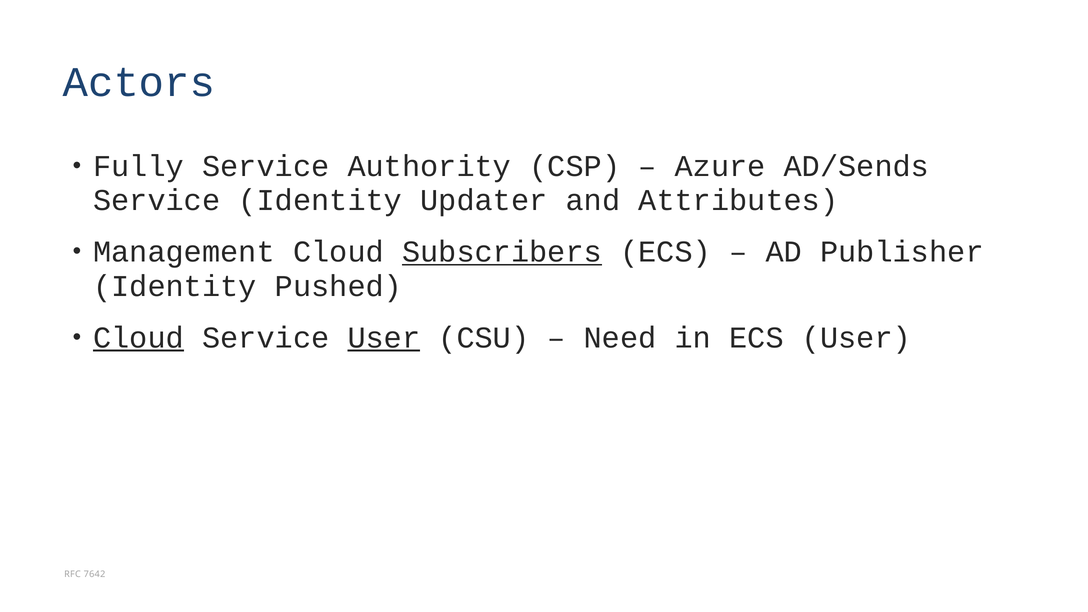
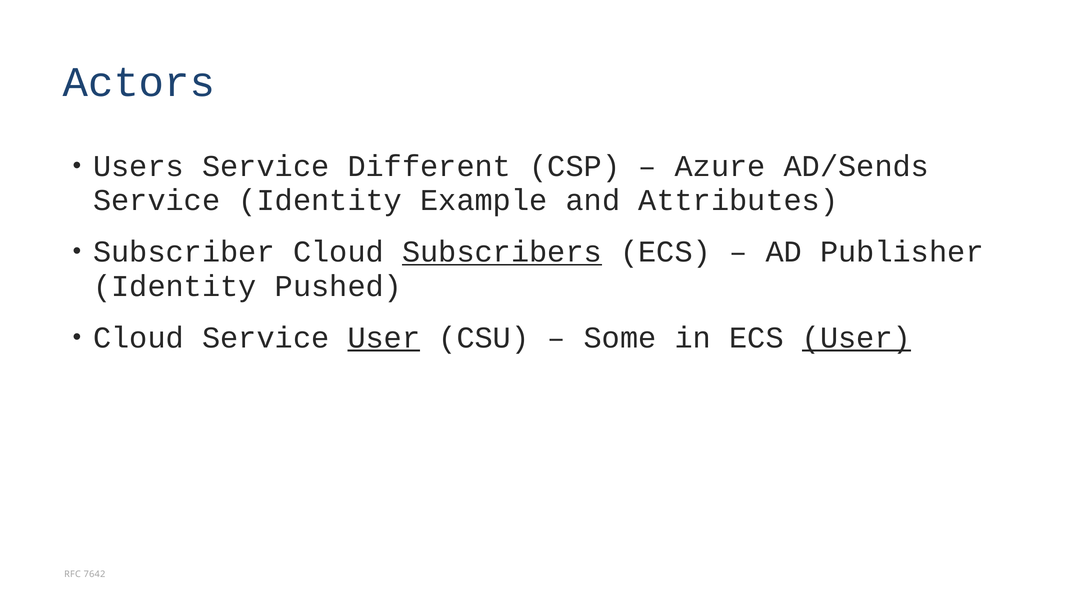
Fully: Fully -> Users (138, 166)
Authority: Authority -> Different (429, 166)
Updater: Updater -> Example (484, 201)
Management: Management -> Subscriber (184, 252)
Cloud underline: present -> none (138, 338)
Need: Need -> Some (620, 338)
User underline: none -> present (856, 338)
